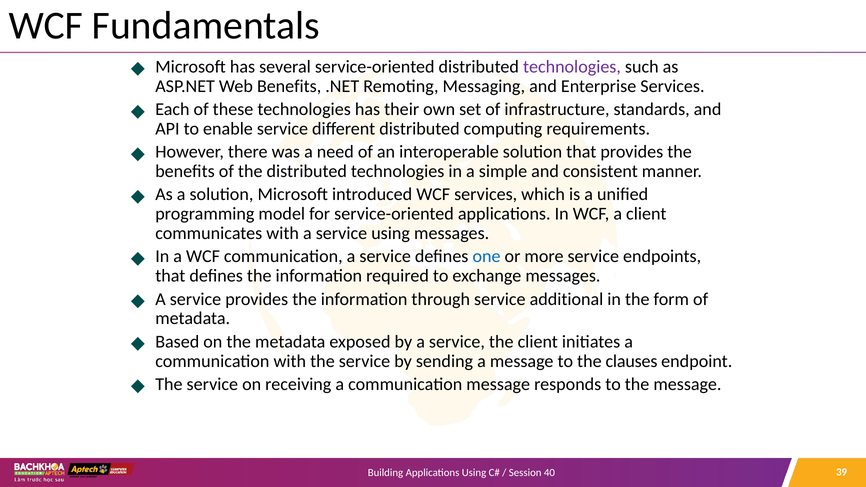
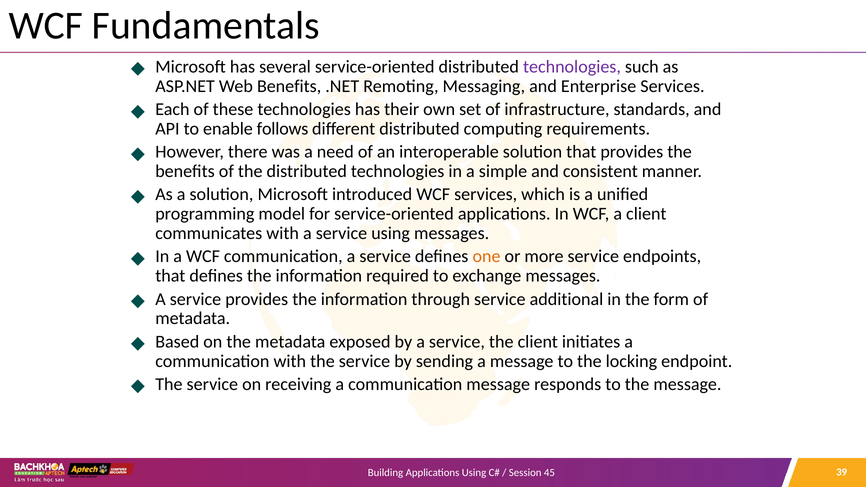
enable service: service -> follows (283, 129)
one colour: blue -> orange (487, 257)
clauses: clauses -> locking (631, 361)
40: 40 -> 45 (549, 473)
